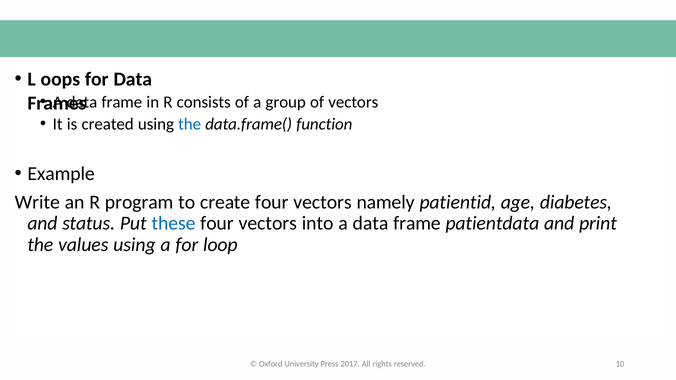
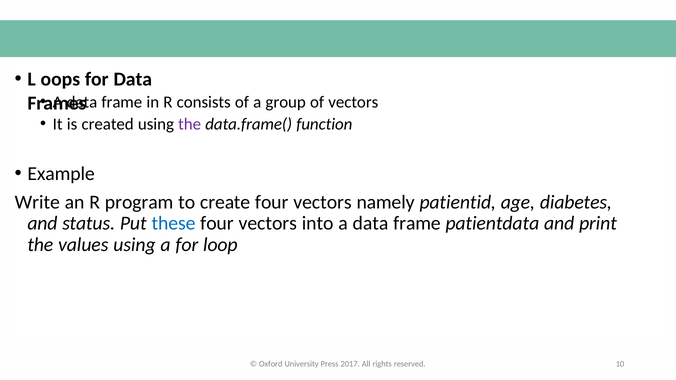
the colour: blue -> purple (190, 124)
